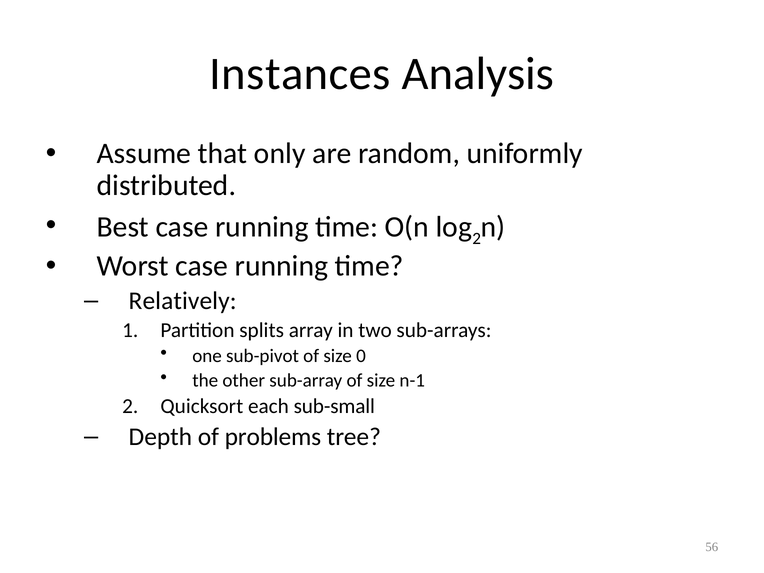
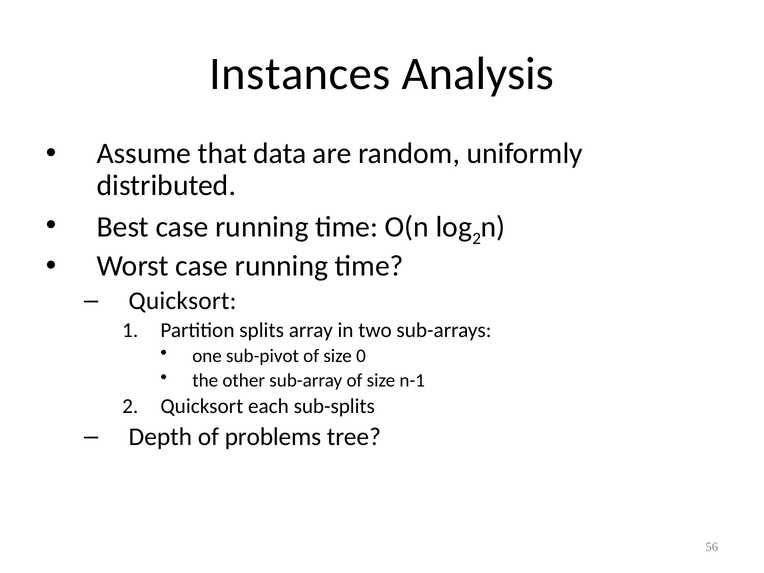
only: only -> data (280, 153)
Relatively: Relatively -> Quicksort (183, 301)
sub-small: sub-small -> sub-splits (334, 406)
